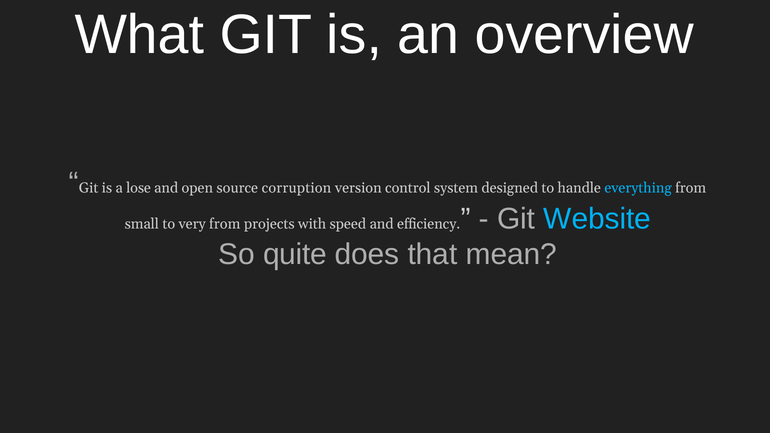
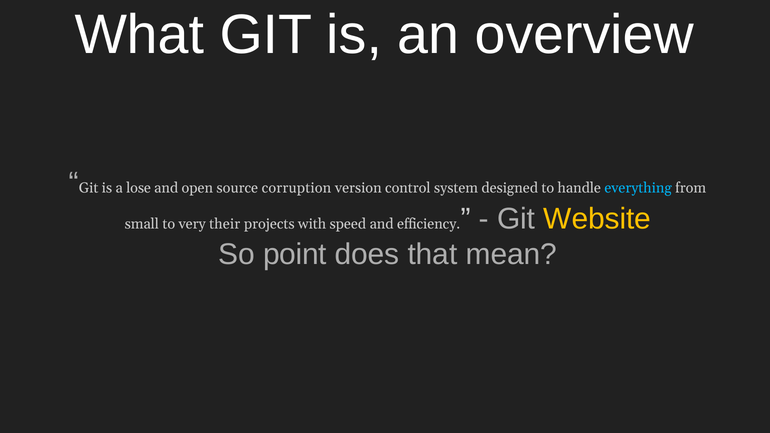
very from: from -> their (225, 224)
Website colour: light blue -> yellow (597, 219)
quite: quite -> point (295, 255)
